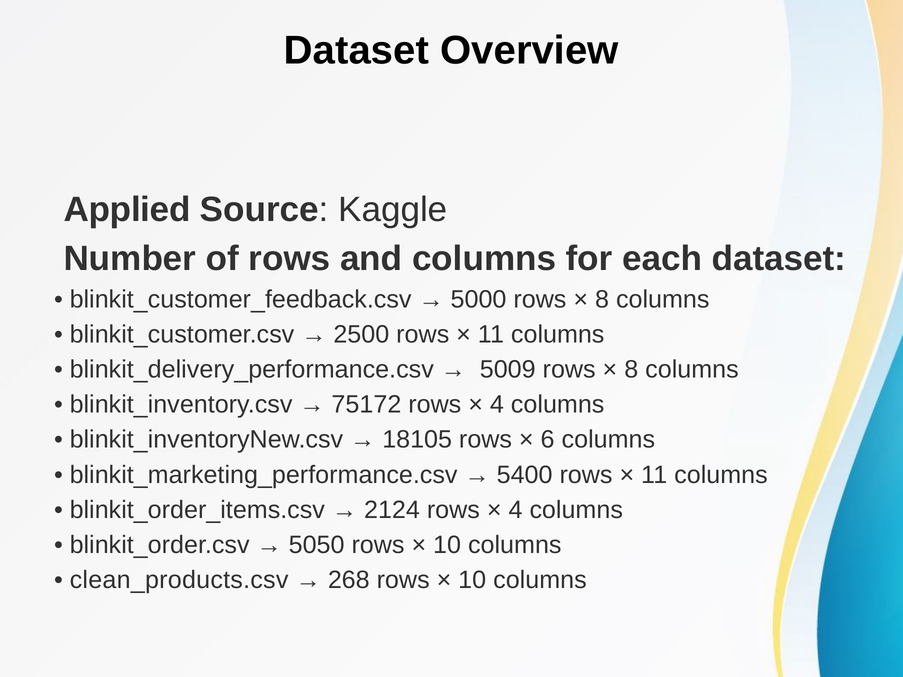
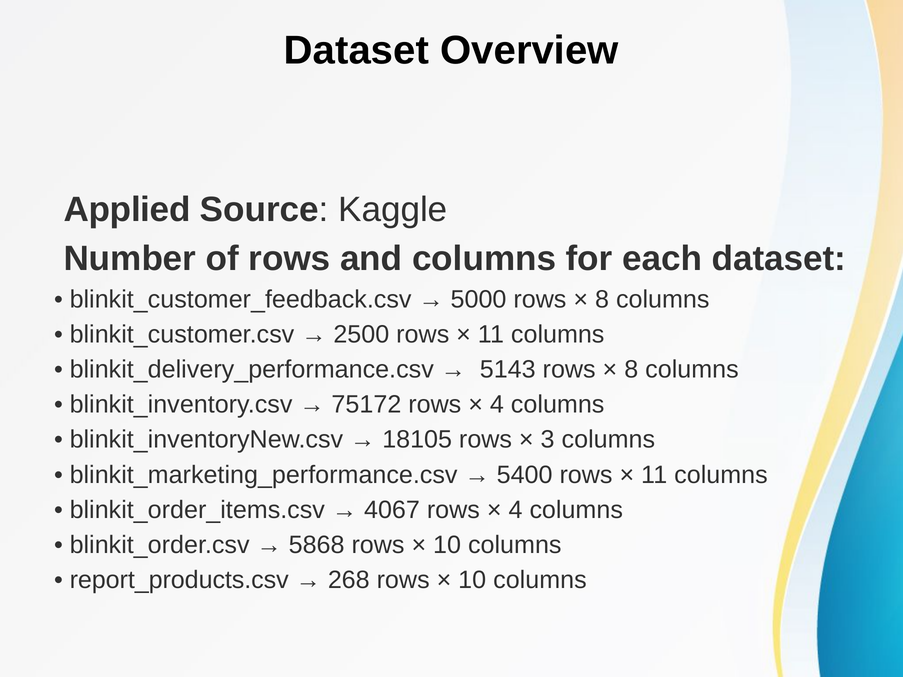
5009: 5009 -> 5143 (508, 370)
6: 6 -> 3 (548, 440)
2124: 2124 -> 4067 (392, 510)
5050: 5050 -> 5868 (317, 545)
clean_products.csv: clean_products.csv -> report_products.csv (179, 580)
